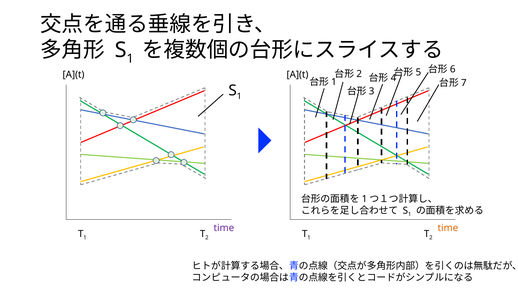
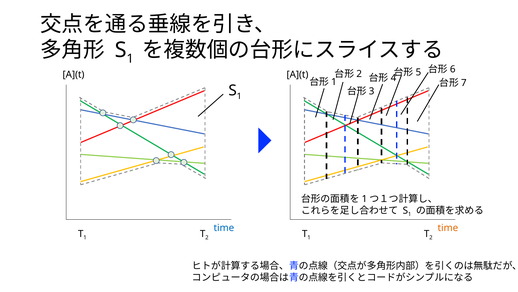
time colour: purple -> blue (224, 228)
